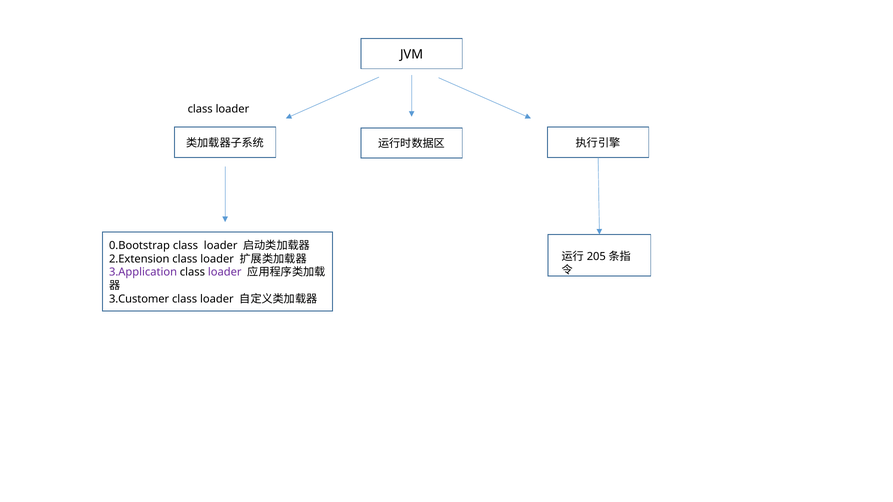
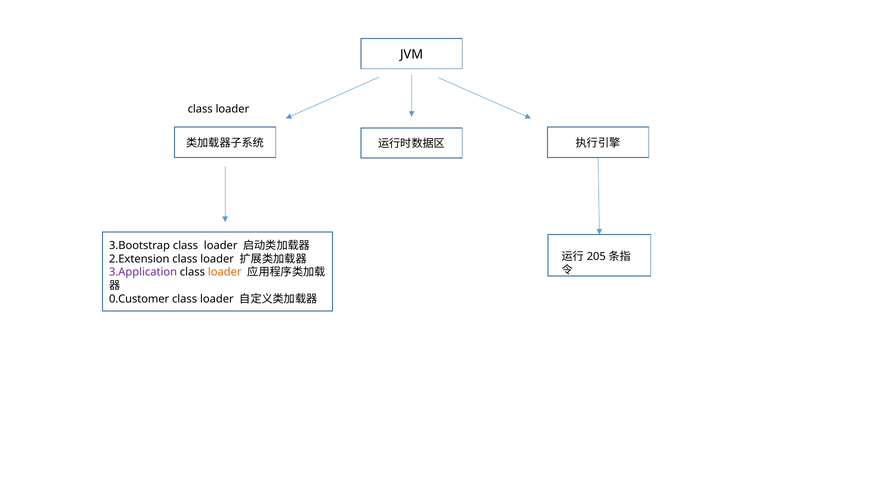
0.Bootstrap: 0.Bootstrap -> 3.Bootstrap (139, 246)
loader colour: purple -> orange (225, 272)
3.Customer: 3.Customer -> 0.Customer (139, 299)
